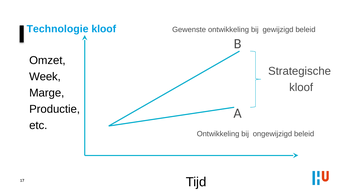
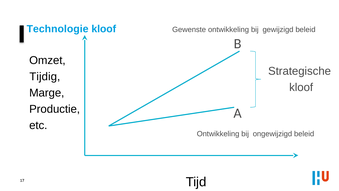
Week: Week -> Tijdig (45, 77)
